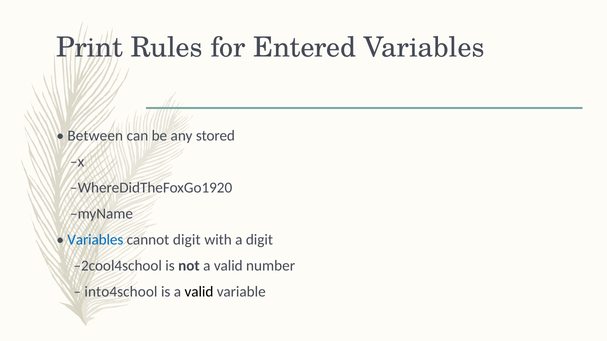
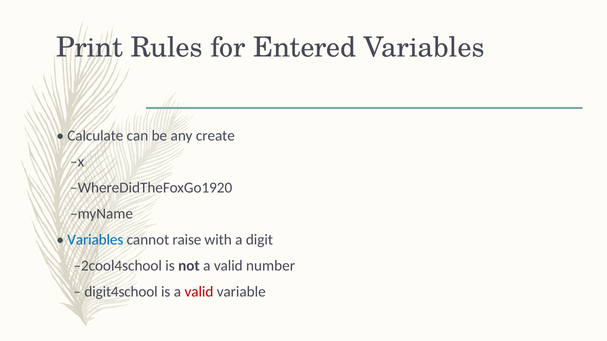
Between: Between -> Calculate (95, 136)
stored: stored -> create (215, 136)
cannot digit: digit -> raise (187, 240)
into4school: into4school -> digit4school (121, 292)
valid colour: black -> red (199, 292)
